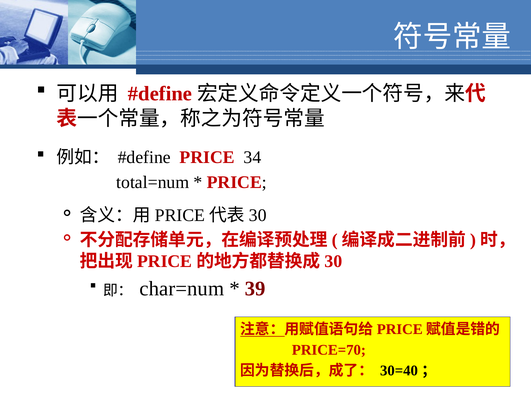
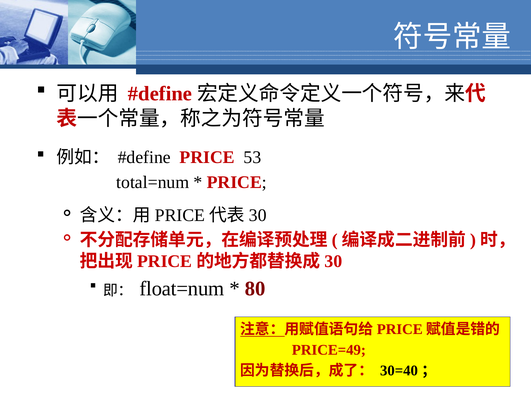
34: 34 -> 53 (252, 157)
char=num: char=num -> float=num (182, 288)
39: 39 -> 80 (255, 288)
PRICE=70: PRICE=70 -> PRICE=49 (329, 349)
